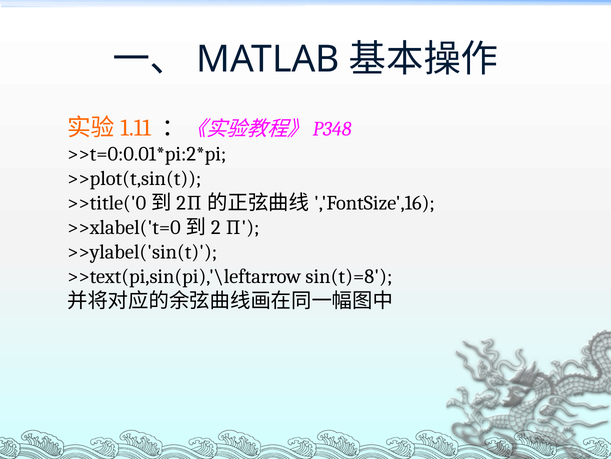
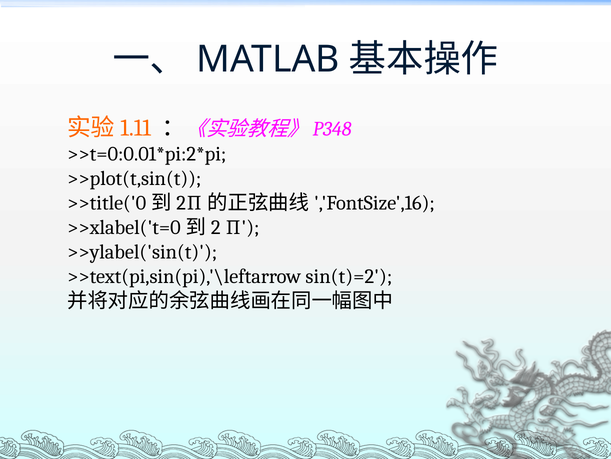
sin(t)=8: sin(t)=8 -> sin(t)=2 (349, 276)
